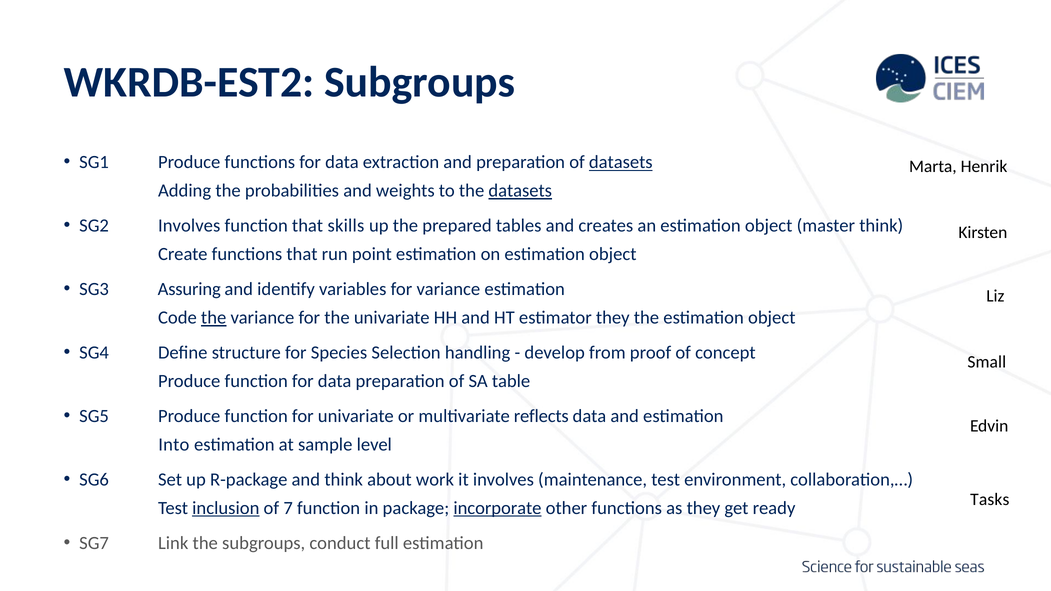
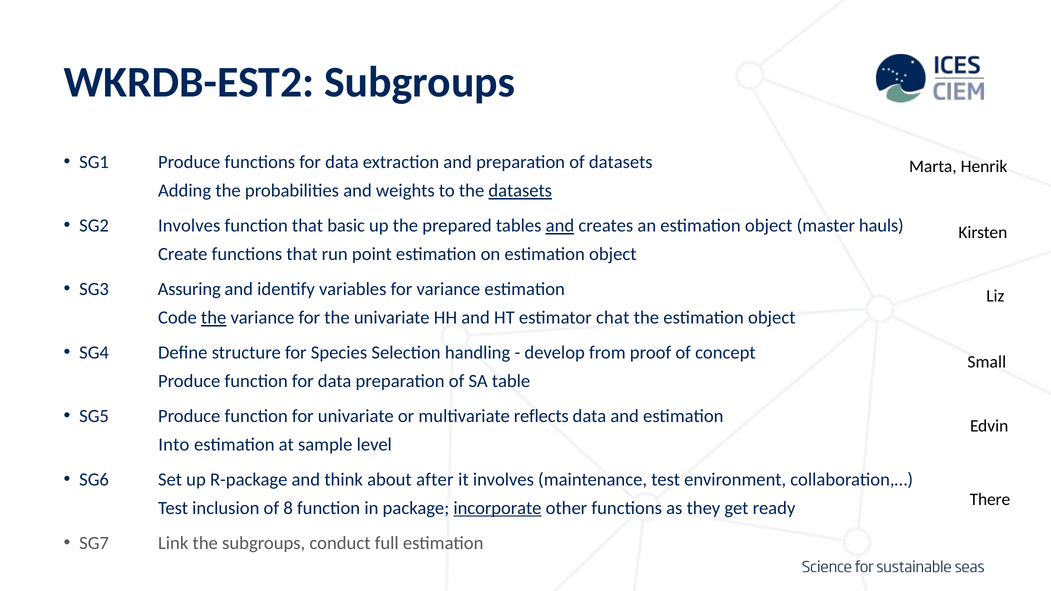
datasets underline: present -> none (621, 162)
skills: skills -> basic (346, 226)
and underline: none -> present (560, 226)
master think: think -> hauls (881, 226)
estimator they: they -> chat (613, 318)
work: work -> after (435, 480)
Tasks: Tasks -> There (990, 500)
inclusion underline: present -> none (226, 508)
7: 7 -> 8 (288, 508)
